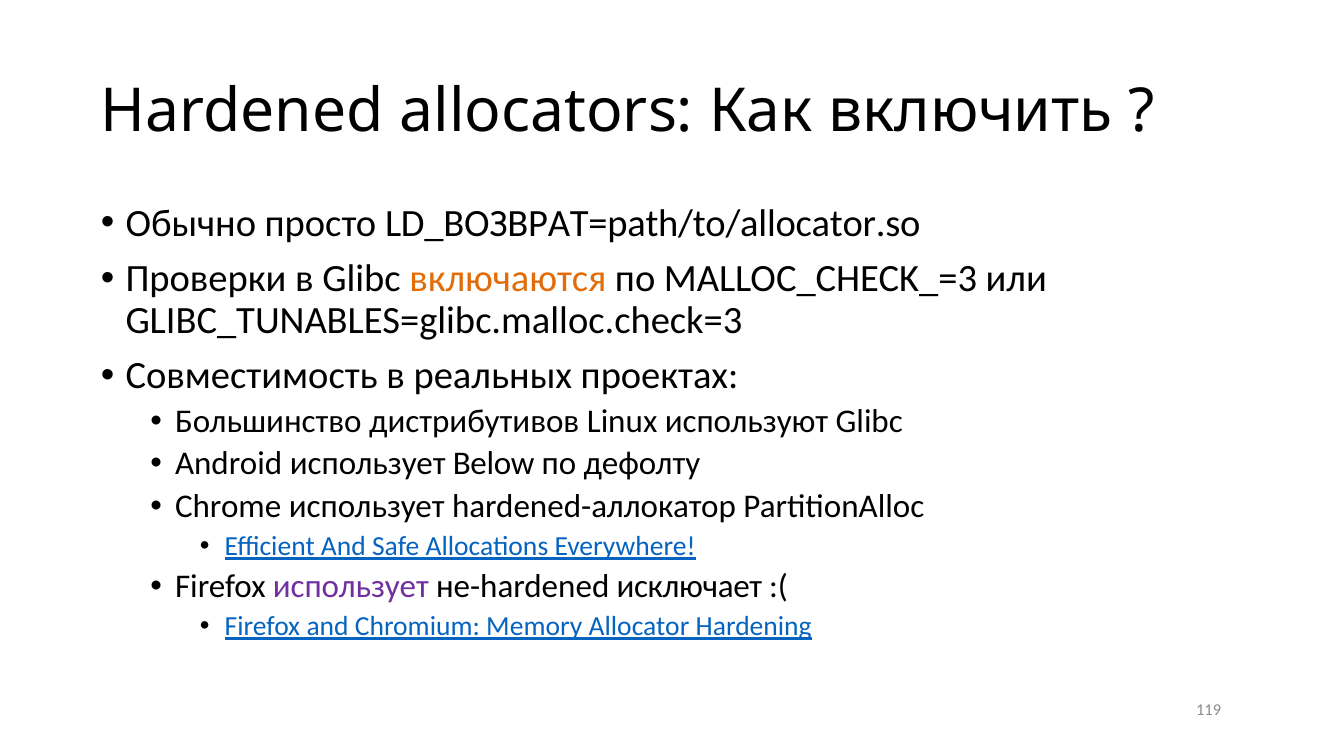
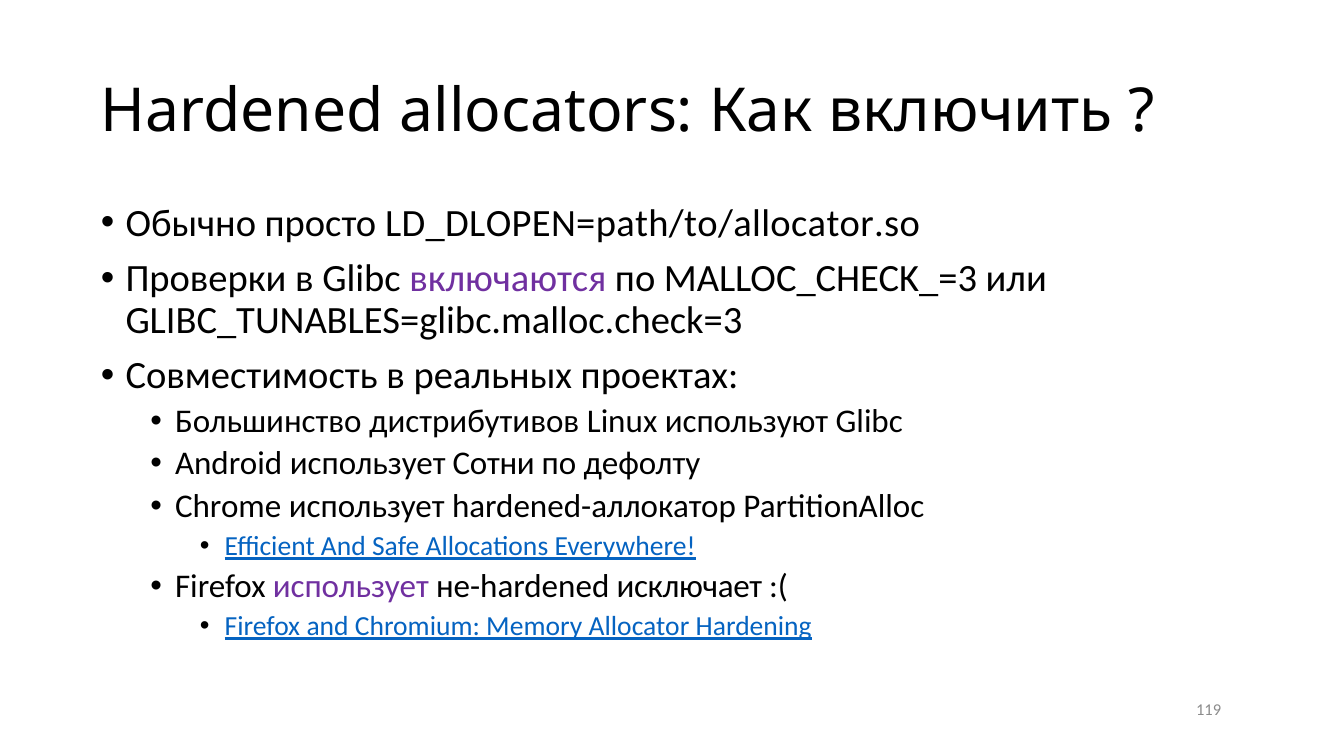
LD_ВОЗВРАТ=path/to/allocator.so: LD_ВОЗВРАТ=path/to/allocator.so -> LD_DLOPEN=path/to/allocator.so (652, 223)
включаются colour: orange -> purple (508, 279)
Below: Below -> Сотни (494, 464)
